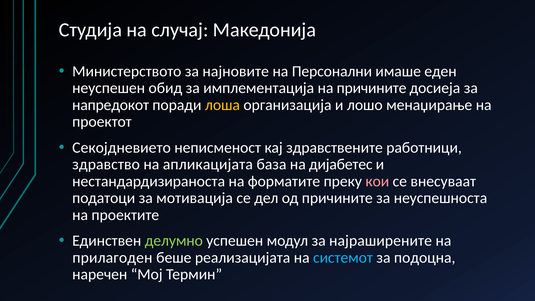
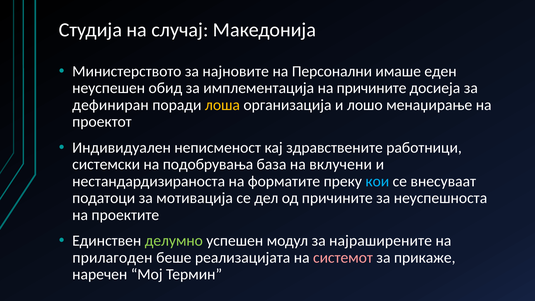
напредокот: напредокот -> дефиниран (110, 105)
Секојдневието: Секојдневието -> Индивидуален (122, 148)
здравство: здравство -> системски (106, 164)
апликацијата: апликацијата -> подобрувања (208, 164)
дијабетес: дијабетес -> вклучени (341, 164)
кои colour: pink -> light blue (377, 181)
системот colour: light blue -> pink (343, 258)
подоцна: подоцна -> прикаже (425, 258)
